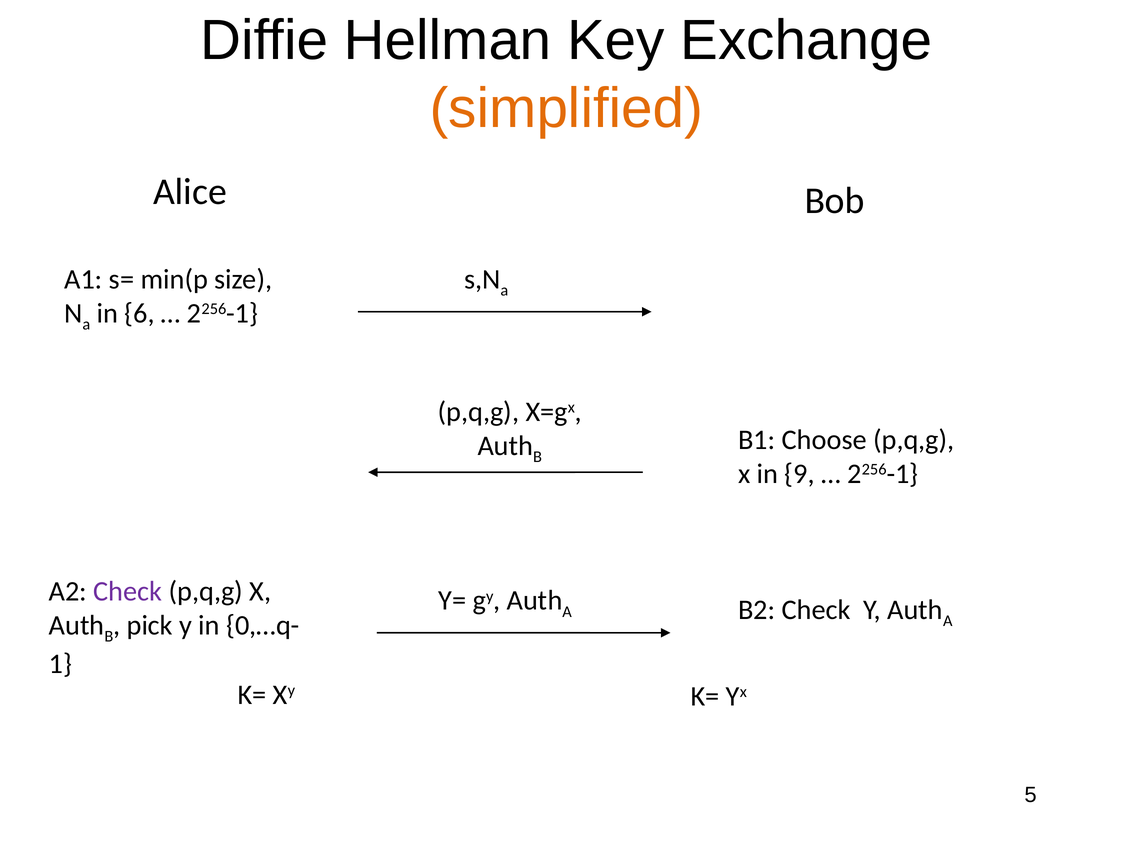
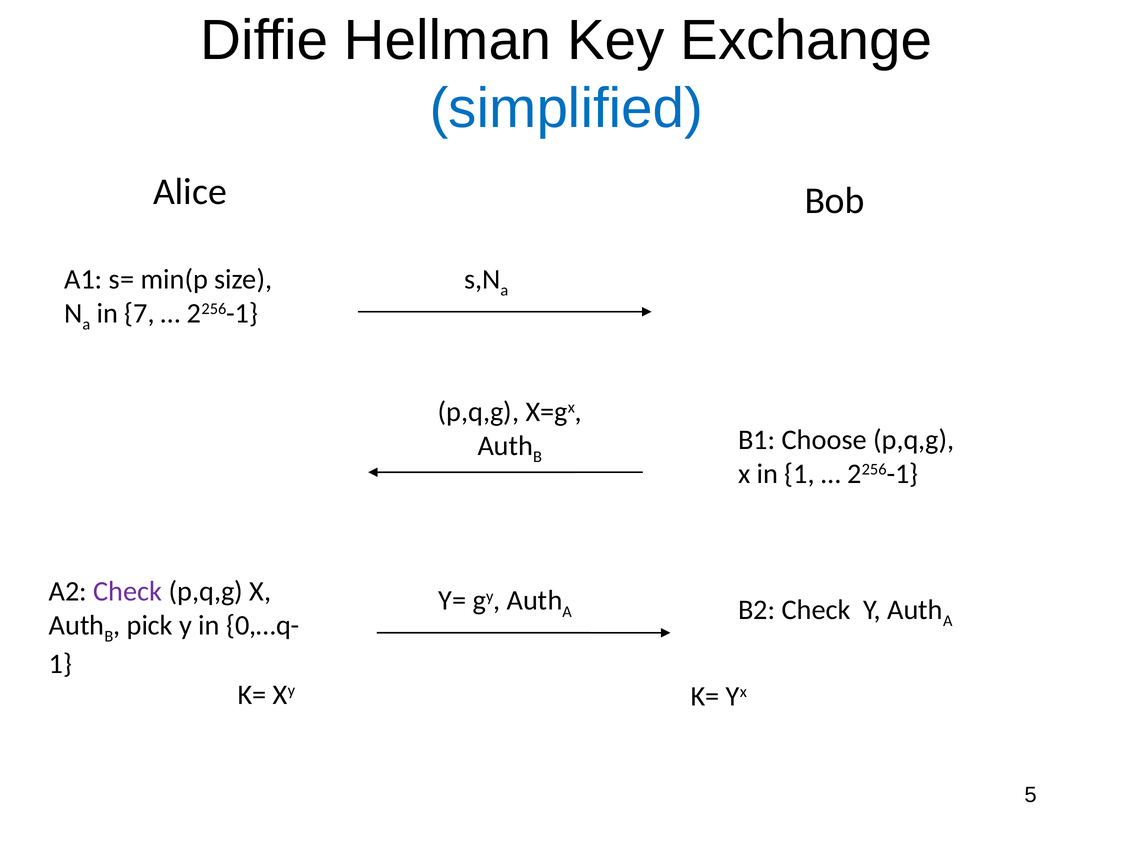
simplified colour: orange -> blue (566, 109)
6: 6 -> 7 (139, 313)
in 9: 9 -> 1 (800, 474)
